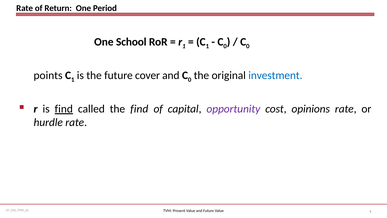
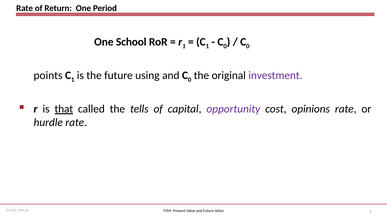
cover: cover -> using (147, 75)
investment colour: blue -> purple (275, 75)
is find: find -> that (64, 109)
the find: find -> tells (139, 109)
